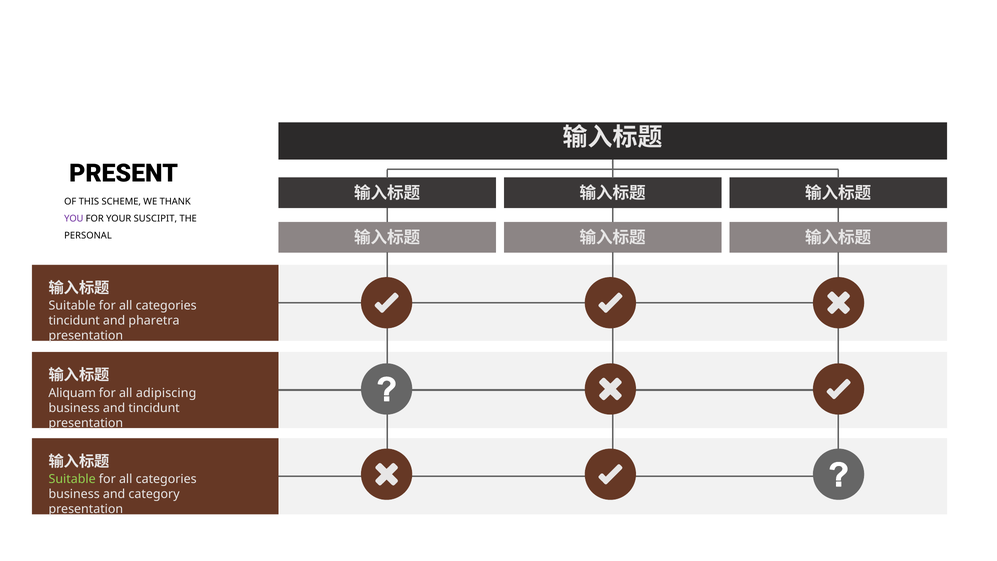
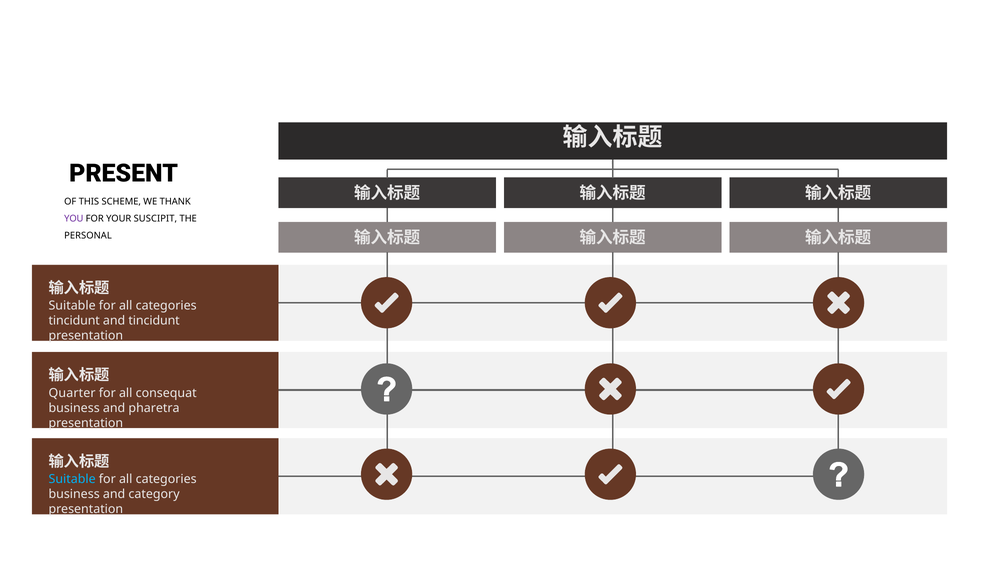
and pharetra: pharetra -> tincidunt (154, 321)
Aliquam: Aliquam -> Quarter (72, 393)
adipiscing: adipiscing -> consequat (166, 393)
and tincidunt: tincidunt -> pharetra (154, 408)
Suitable colour: light green -> light blue (72, 479)
